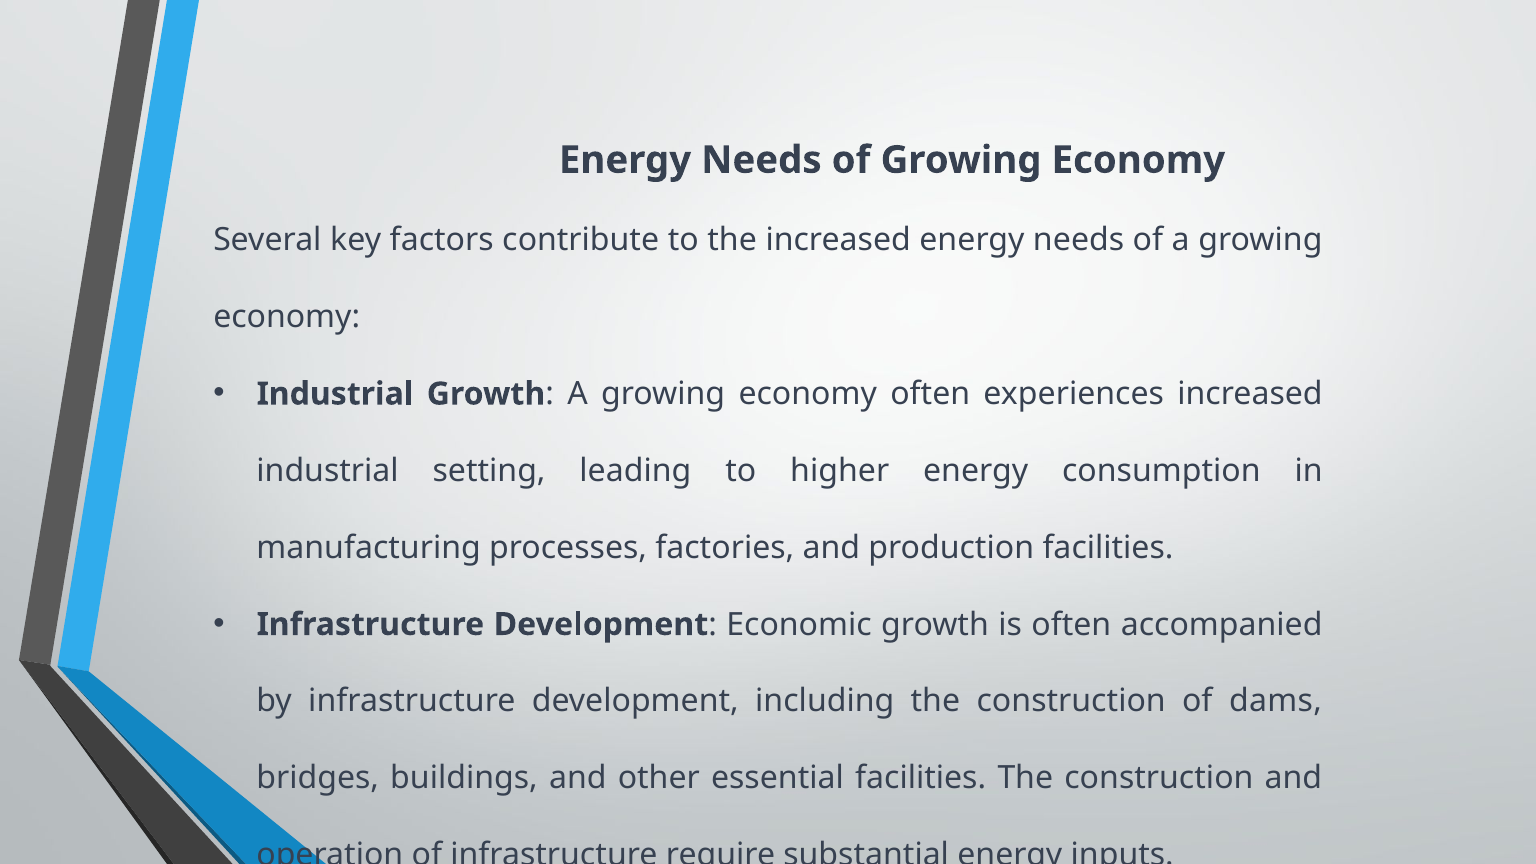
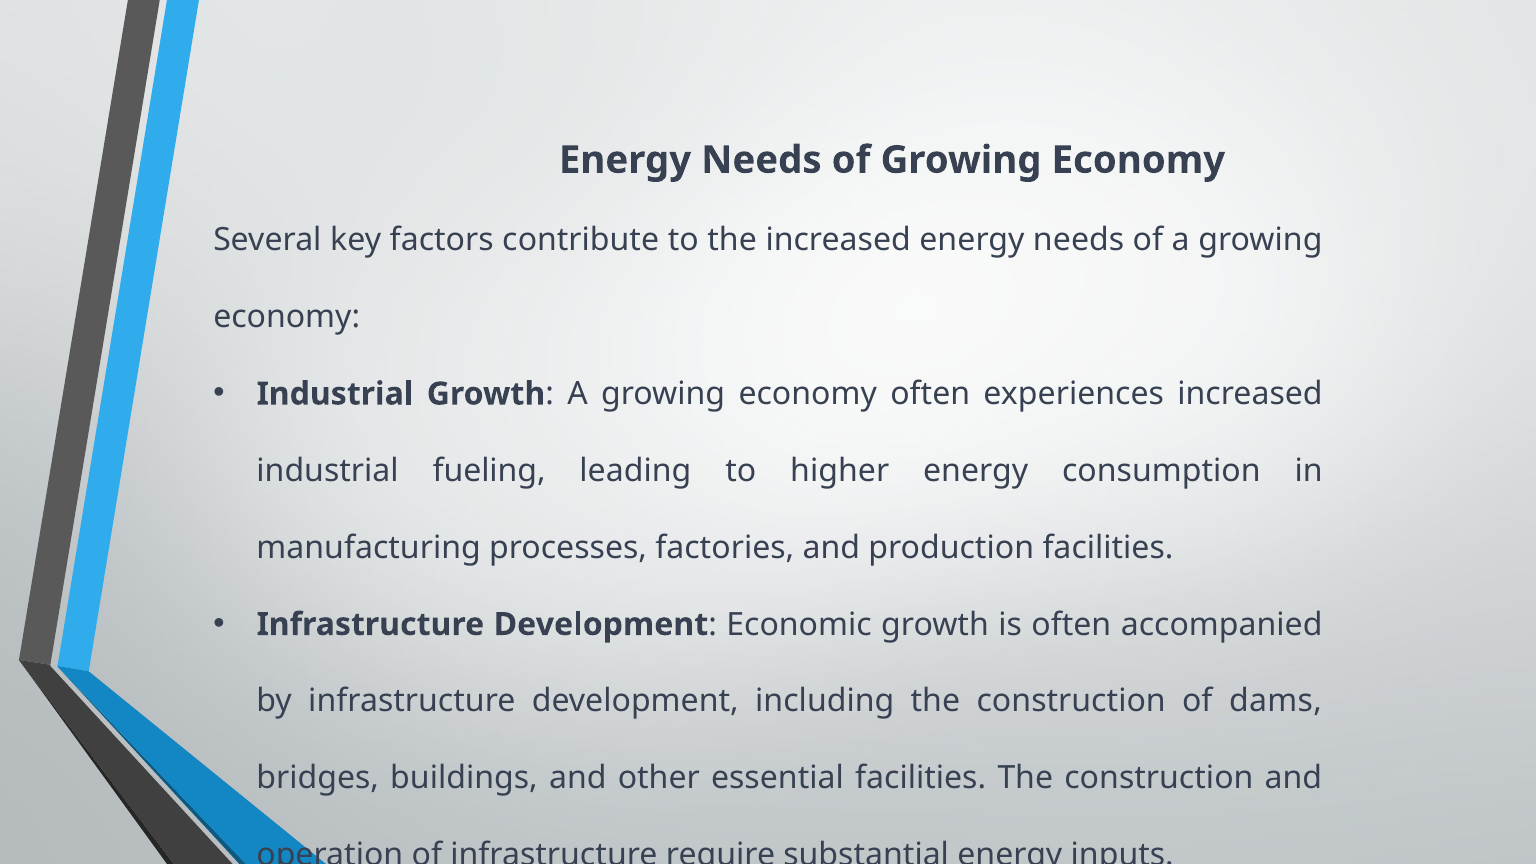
setting: setting -> fueling (489, 471)
